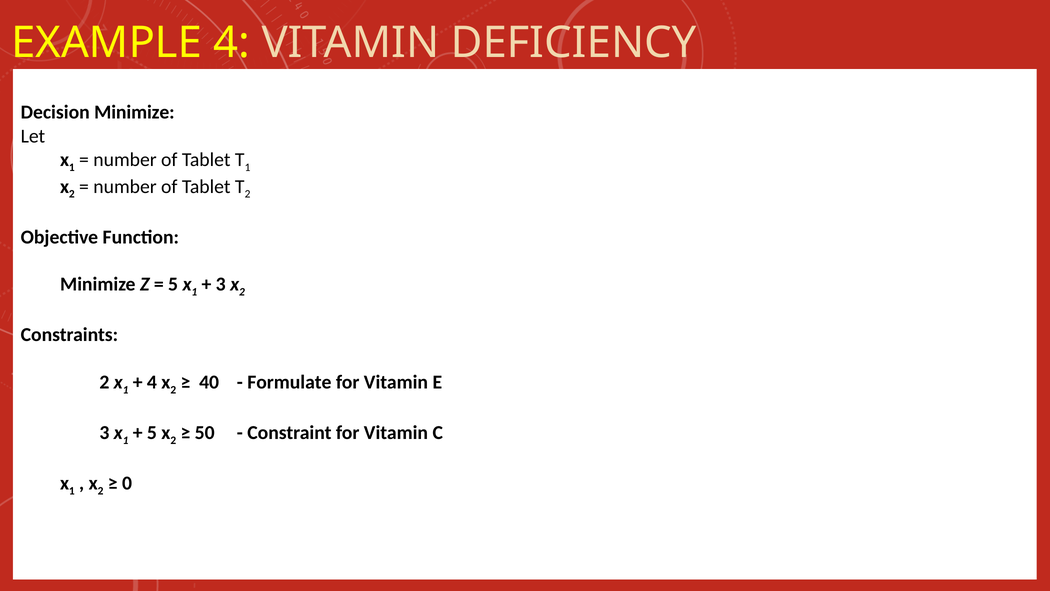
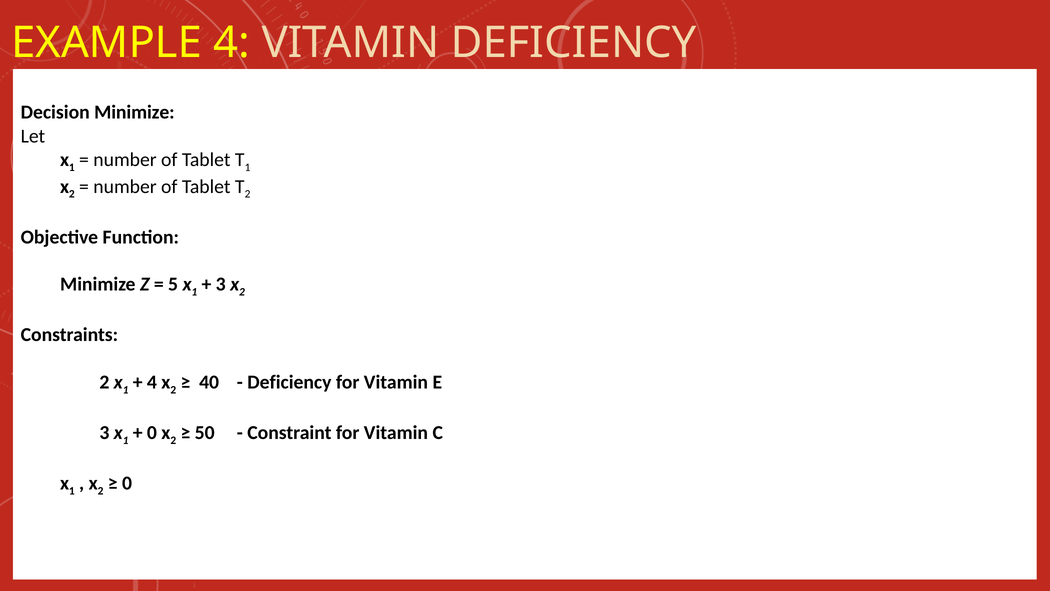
Formulate: Formulate -> Deficiency (289, 382)
5: 5 -> 0 (152, 432)
